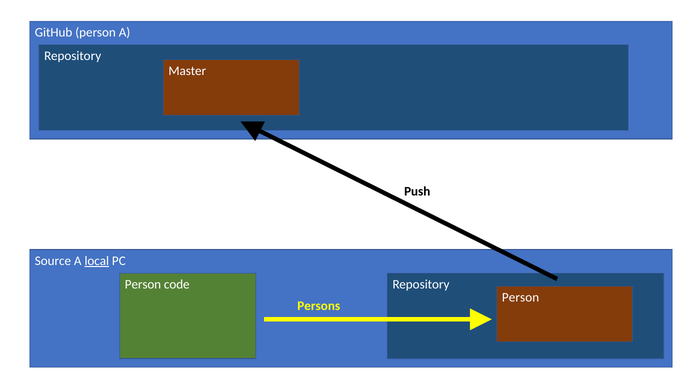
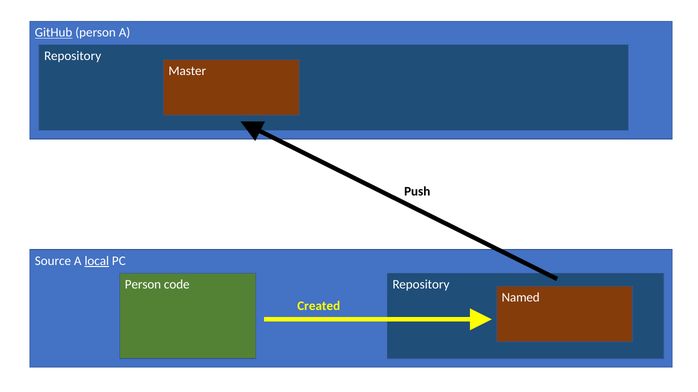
GitHub underline: none -> present (54, 33)
Person: Person -> Named (521, 298)
Persons: Persons -> Created (319, 307)
